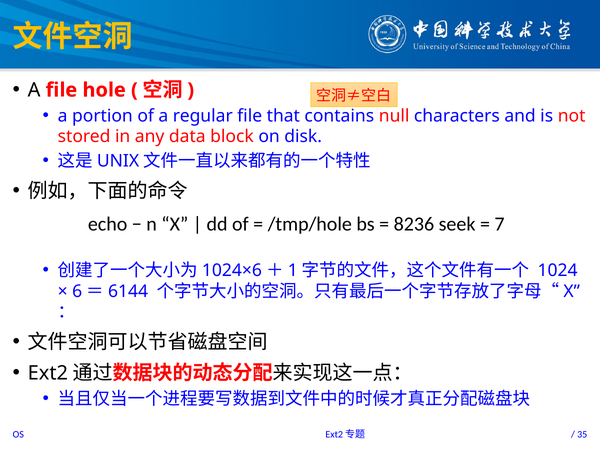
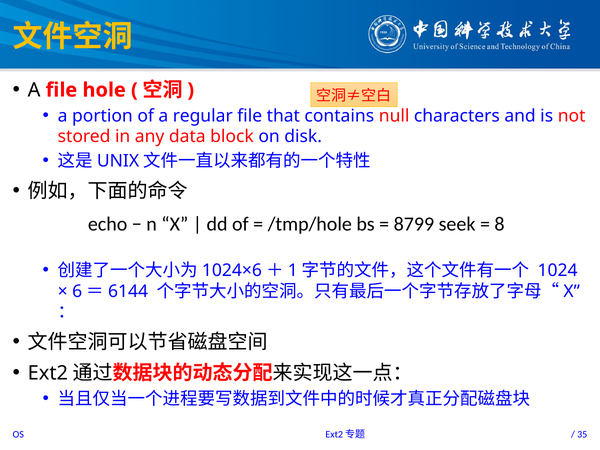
8236: 8236 -> 8799 (414, 224)
7: 7 -> 8 (500, 224)
